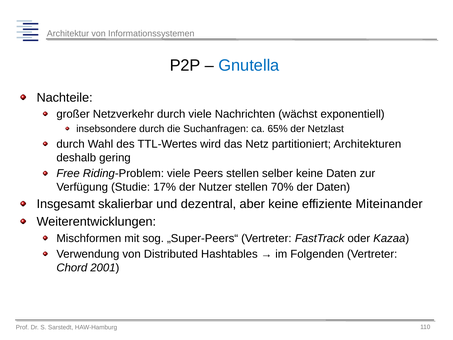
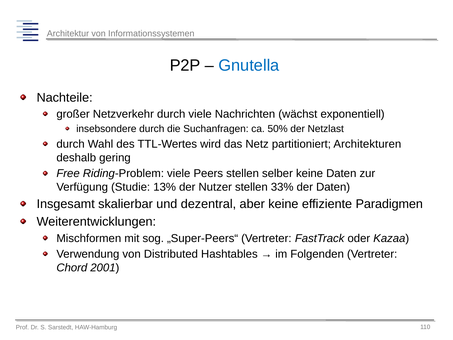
65%: 65% -> 50% (278, 129)
17%: 17% -> 13% (165, 187)
70%: 70% -> 33% (282, 187)
Miteinander: Miteinander -> Paradigmen (389, 204)
